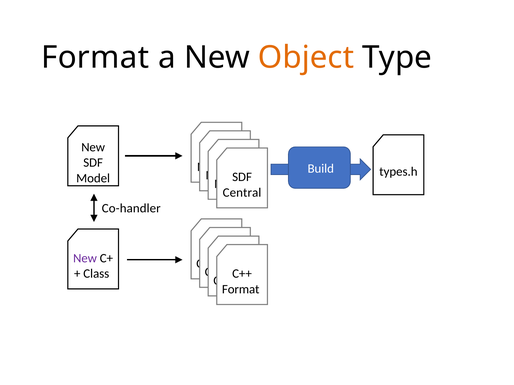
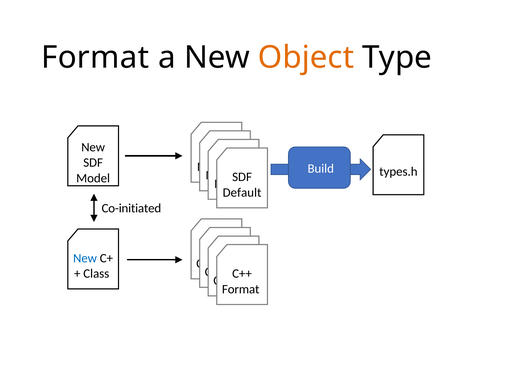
Central: Central -> Default (242, 193)
Co-handler: Co-handler -> Co-initiated (131, 208)
New colour: purple -> blue (85, 258)
